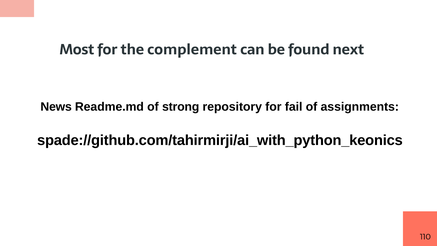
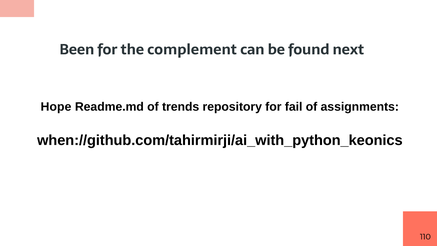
Most: Most -> Been (77, 50)
News: News -> Hope (56, 107)
strong: strong -> trends (181, 107)
spade://github.com/tahirmirji/ai_with_python_keonics: spade://github.com/tahirmirji/ai_with_python_keonics -> when://github.com/tahirmirji/ai_with_python_keonics (220, 140)
